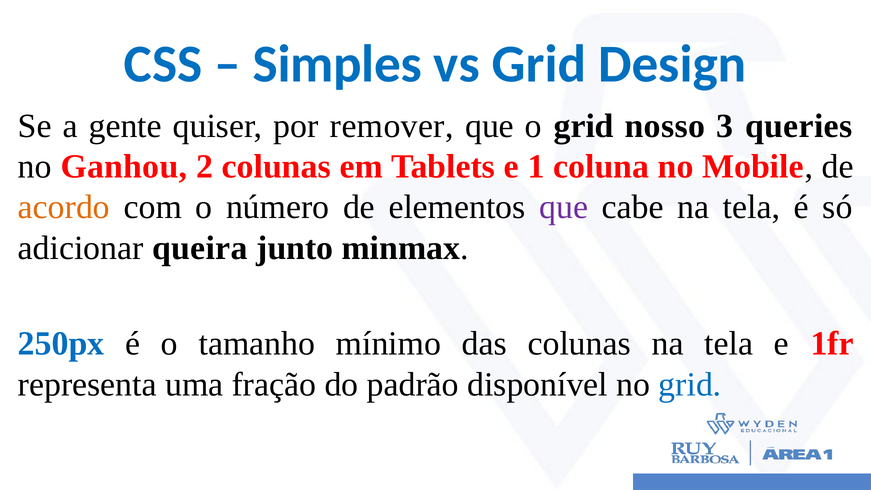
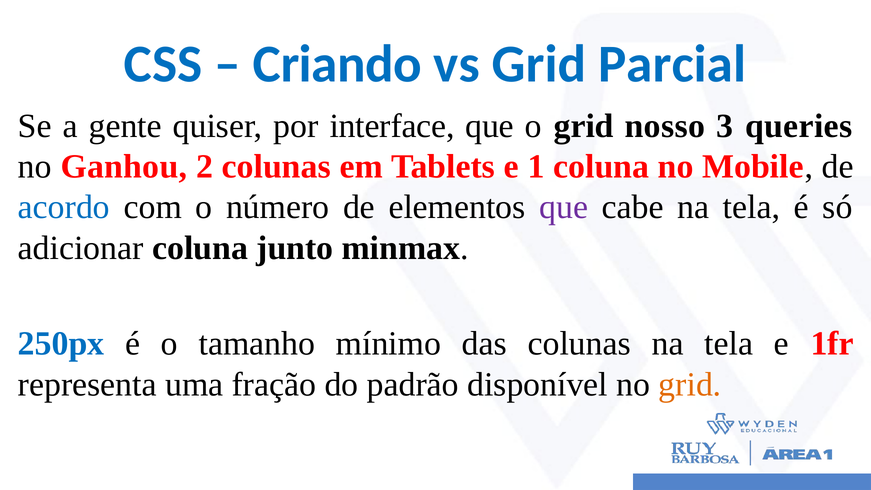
Simples: Simples -> Criando (337, 64)
Design: Design -> Parcial (672, 64)
remover: remover -> interface (392, 126)
acordo colour: orange -> blue (64, 207)
adicionar queira: queira -> coluna (200, 248)
grid colour: blue -> orange (690, 384)
